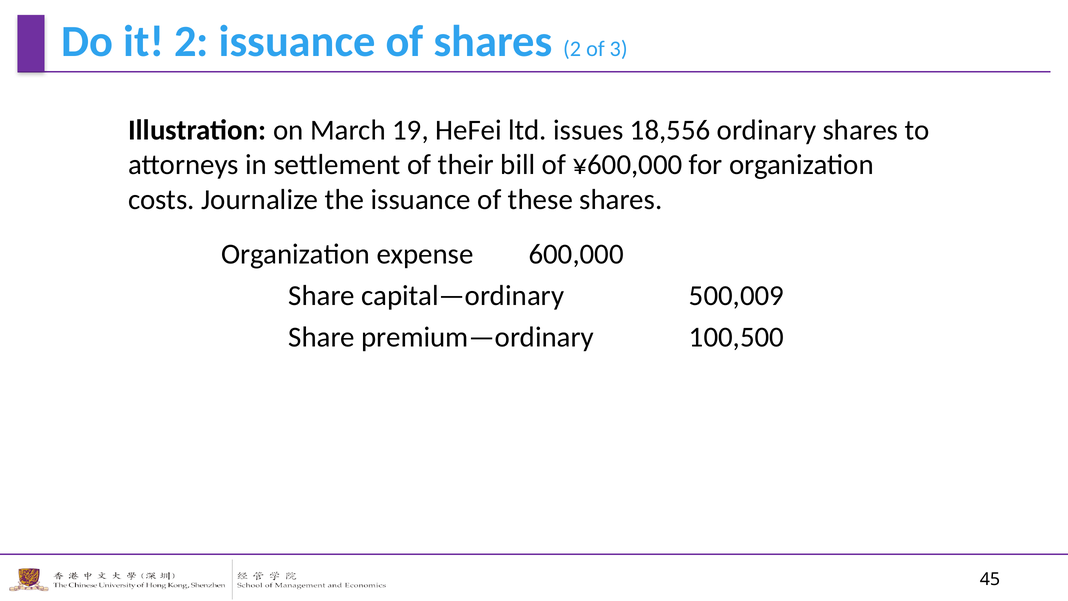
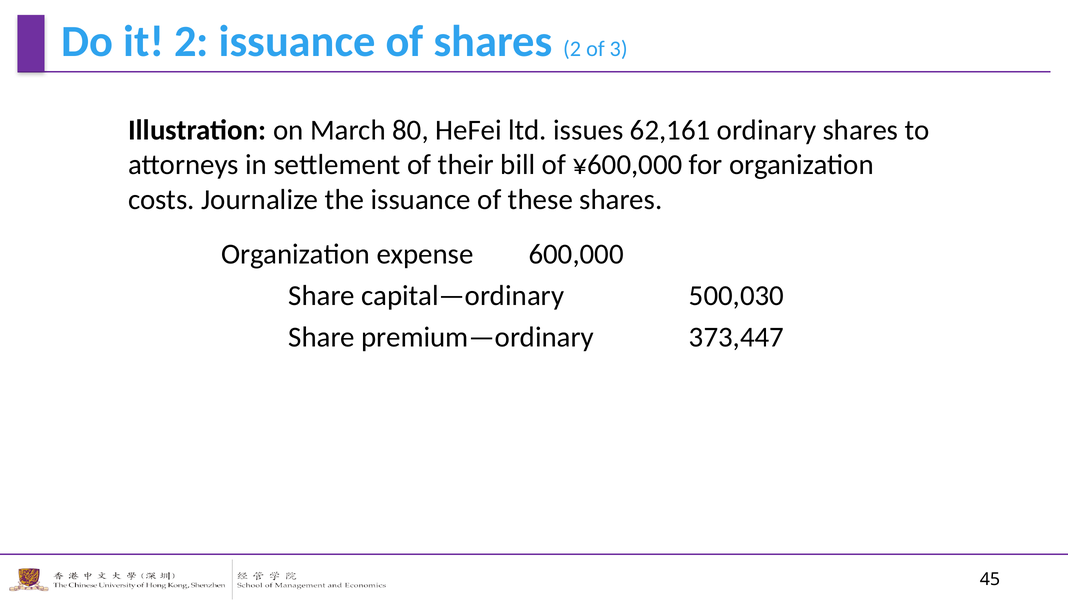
19: 19 -> 80 (411, 130)
18,556: 18,556 -> 62,161 (670, 130)
500,009: 500,009 -> 500,030 (736, 296)
100,500: 100,500 -> 373,447 (736, 337)
